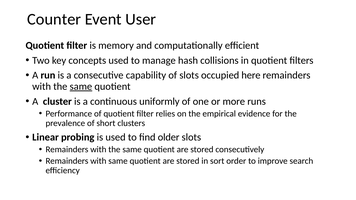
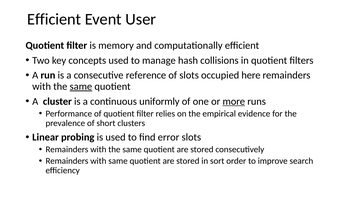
Counter: Counter -> Efficient (54, 19)
capability: capability -> reference (146, 75)
more underline: none -> present (234, 101)
older: older -> error (169, 137)
